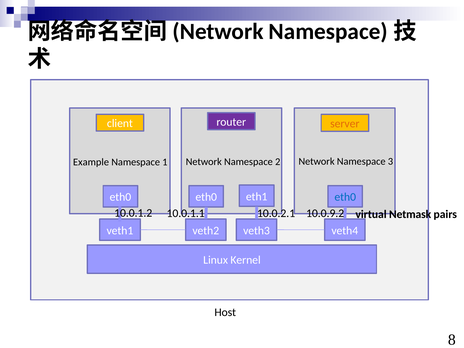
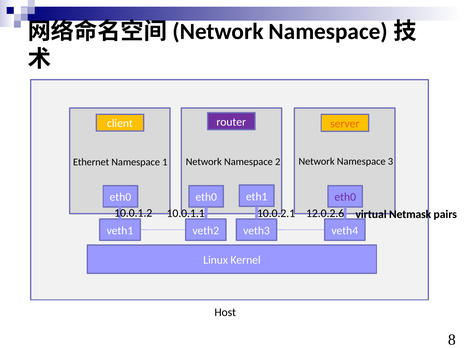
Example: Example -> Ethernet (91, 162)
eth0 colour: blue -> purple (345, 197)
10.0.9.2: 10.0.9.2 -> 12.0.2.6 (325, 213)
